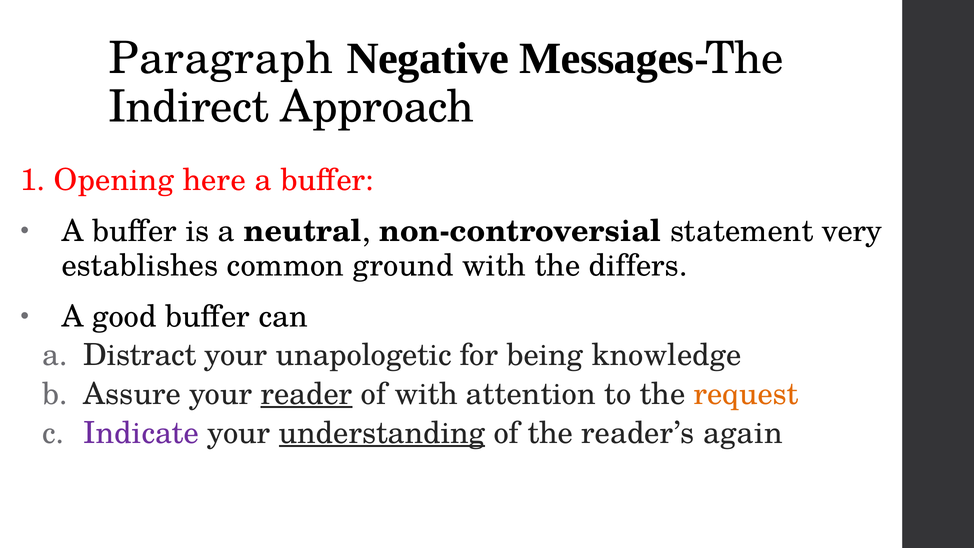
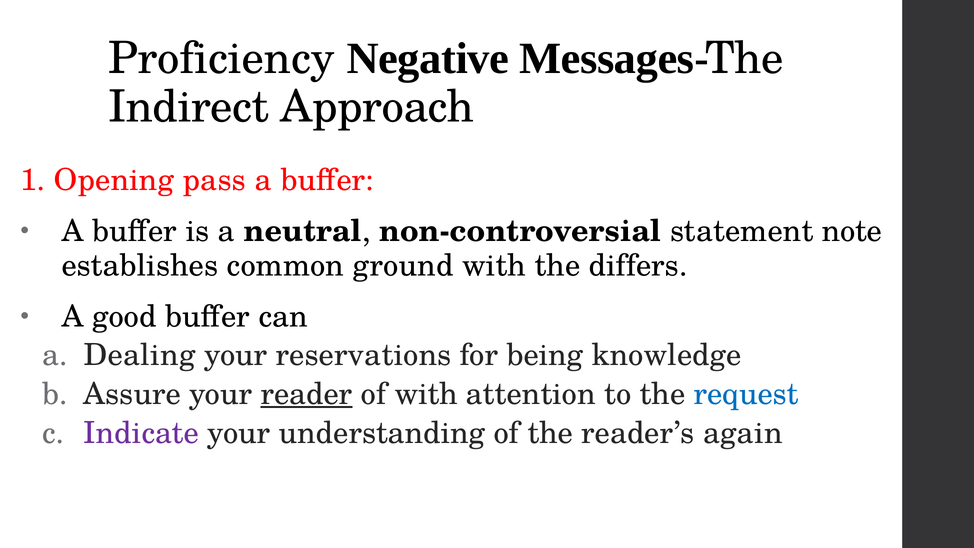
Paragraph: Paragraph -> Proficiency (221, 59)
here: here -> pass (214, 180)
very: very -> note (852, 231)
Distract: Distract -> Dealing (140, 355)
unapologetic: unapologetic -> reservations (364, 355)
request colour: orange -> blue (746, 394)
understanding underline: present -> none (382, 433)
